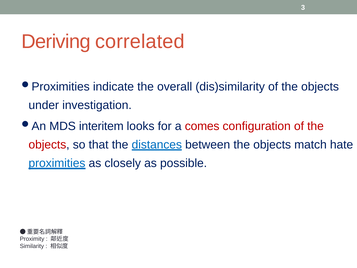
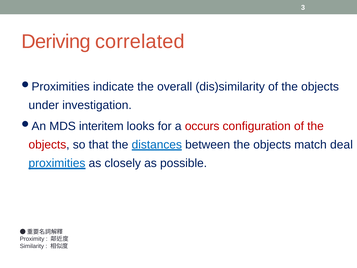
comes: comes -> occurs (202, 126)
hate: hate -> deal (341, 145)
